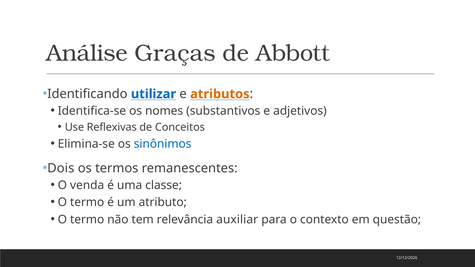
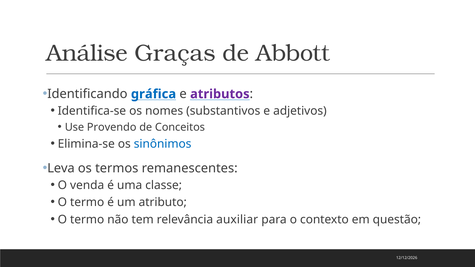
utilizar: utilizar -> gráfica (153, 94)
atributos colour: orange -> purple (220, 94)
Reflexivas: Reflexivas -> Provendo (112, 127)
Dois: Dois -> Leva (61, 168)
